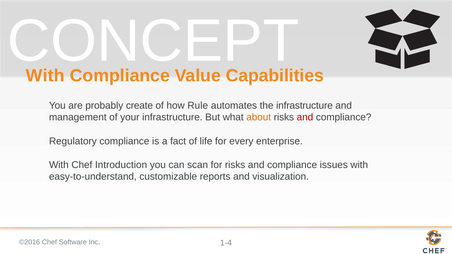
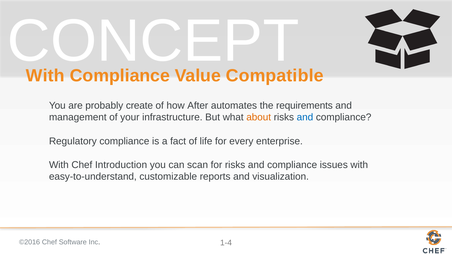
Capabilities: Capabilities -> Compatible (275, 76)
Rule: Rule -> After (198, 106)
the infrastructure: infrastructure -> requirements (304, 106)
and colour: red -> blue (305, 118)
